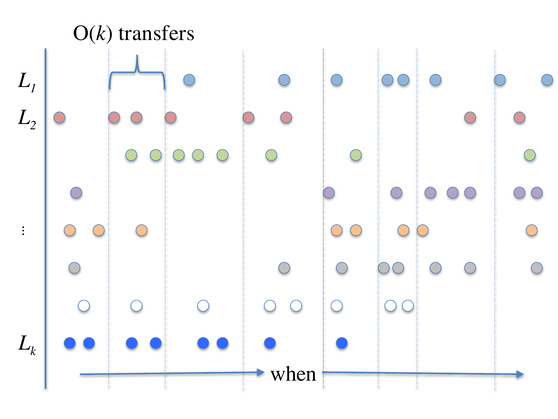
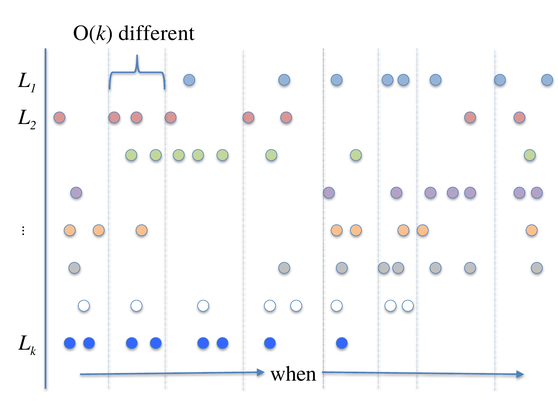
transfers: transfers -> different (157, 33)
